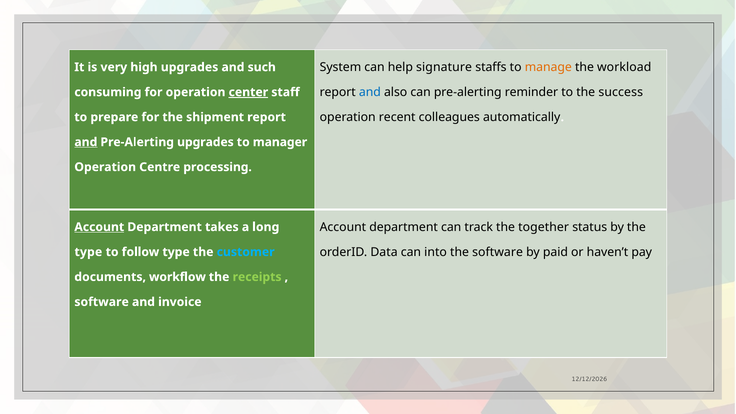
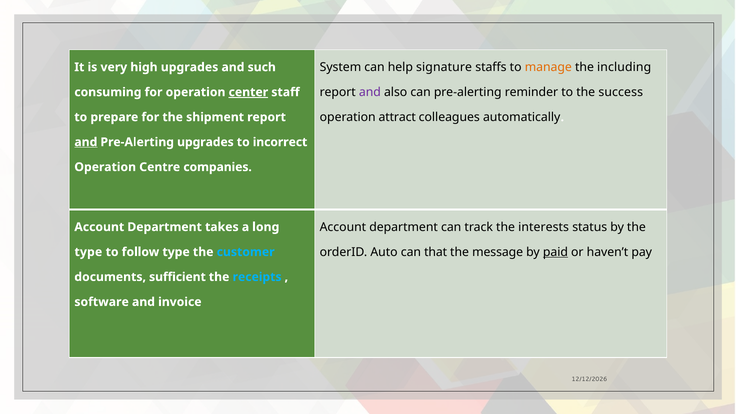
workload: workload -> including (624, 67)
and colour: blue -> purple (370, 92)
recent: recent -> attract (397, 117)
manager: manager -> incorrect (280, 142)
processing: processing -> companies (218, 167)
together: together -> interests (544, 227)
Account underline: present -> none (99, 227)
Data: Data -> Auto (384, 252)
into: into -> that (436, 252)
the software: software -> message (498, 252)
paid underline: none -> present (555, 252)
workflow: workflow -> sufficient (177, 277)
receipts colour: light green -> light blue (257, 277)
